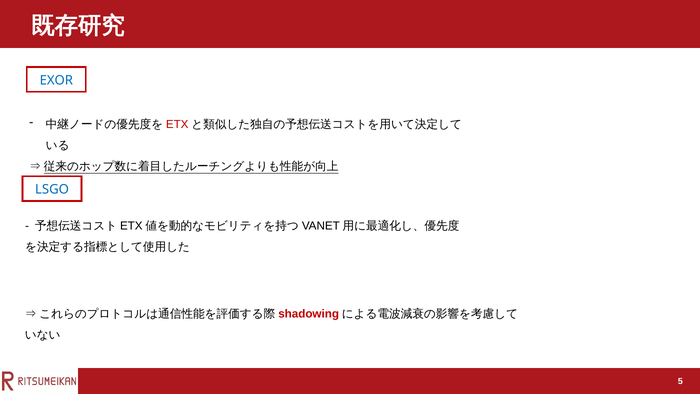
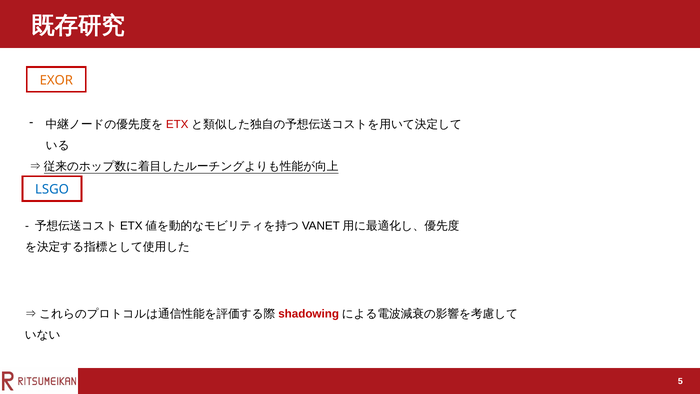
EXOR colour: blue -> orange (56, 80)
